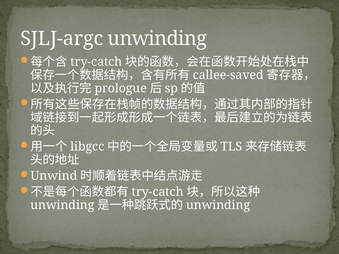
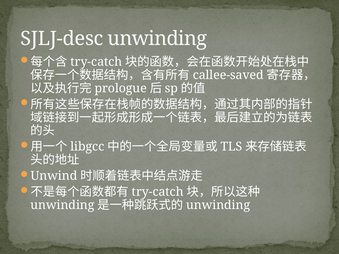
SJLJ-argc: SJLJ-argc -> SJLJ-desc (62, 39)
